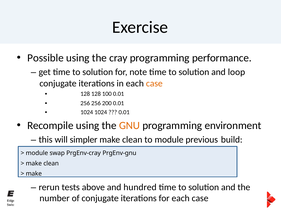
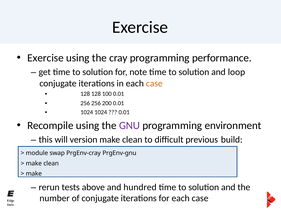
Possible: Possible -> Exercise (46, 58)
GNU colour: orange -> purple (129, 125)
simpler: simpler -> version (84, 139)
to module: module -> diﬃcult (169, 139)
